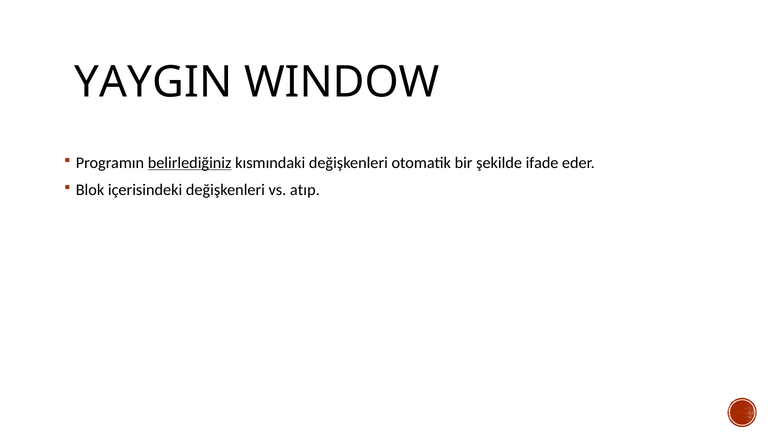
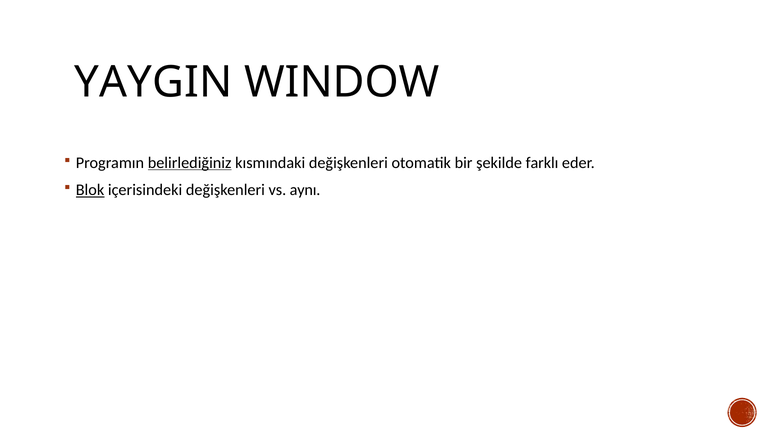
ifade: ifade -> farklı (542, 163)
Blok underline: none -> present (90, 190)
atıp: atıp -> aynı (305, 190)
